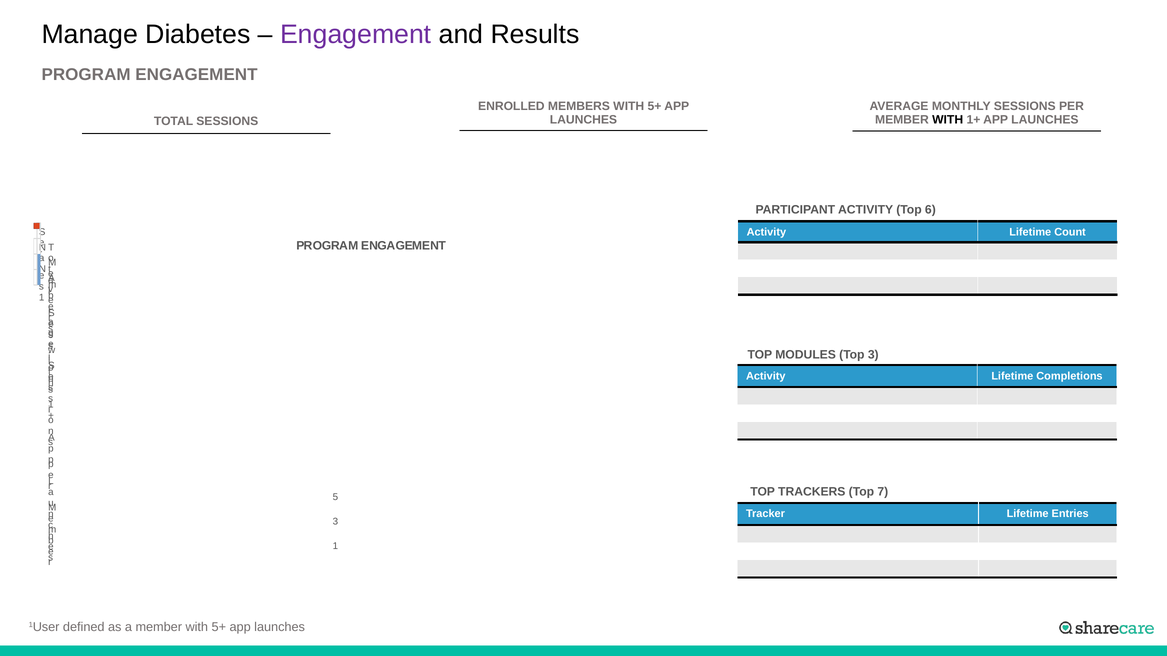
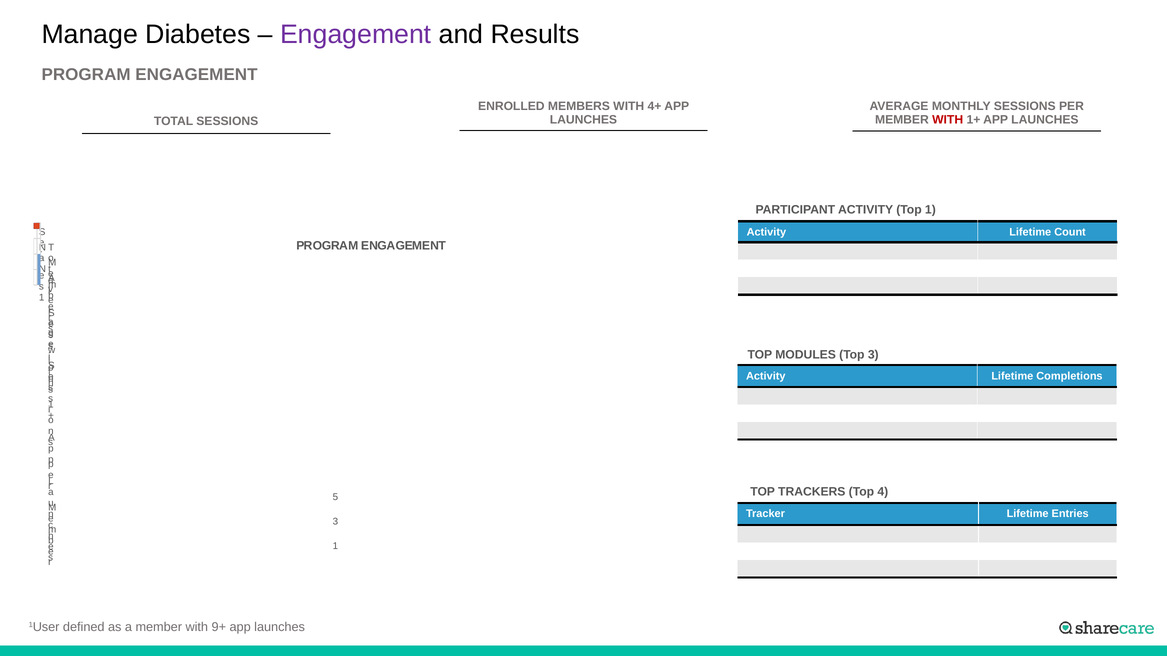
MEMBERS WITH 5+: 5+ -> 4+ (654, 106)
WITH colour: black -> red (948, 120)
Top 6: 6 -> 1 (930, 210)
7: 7 -> 4 (883, 492)
member with 5+: 5+ -> 9+ (219, 627)
